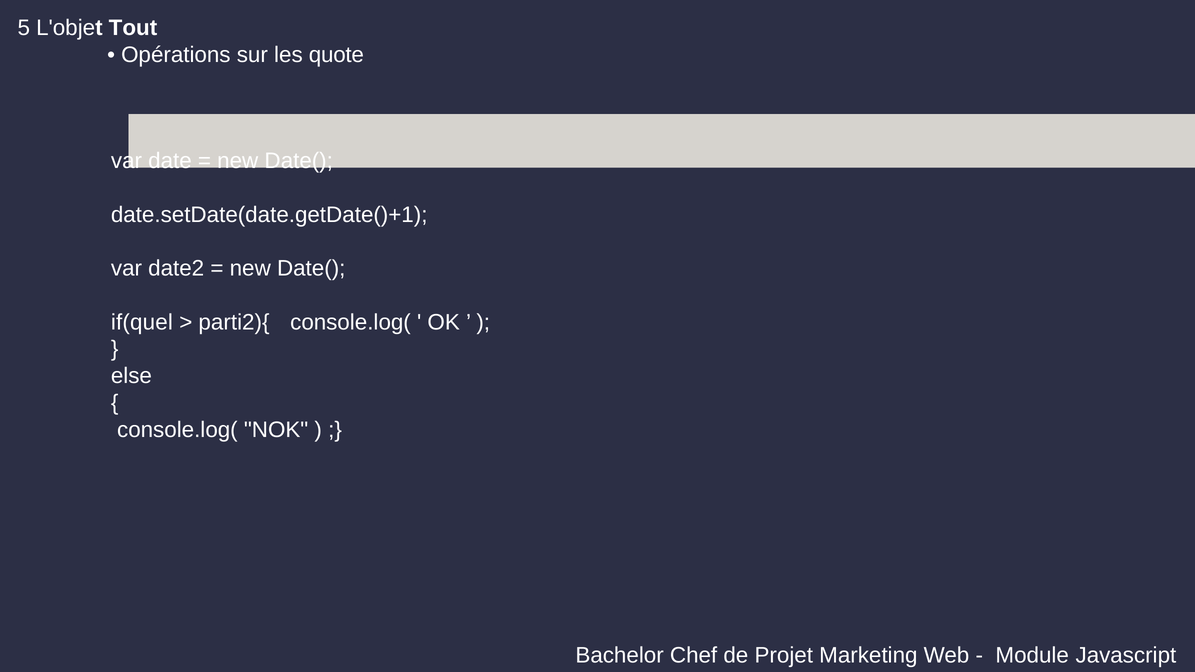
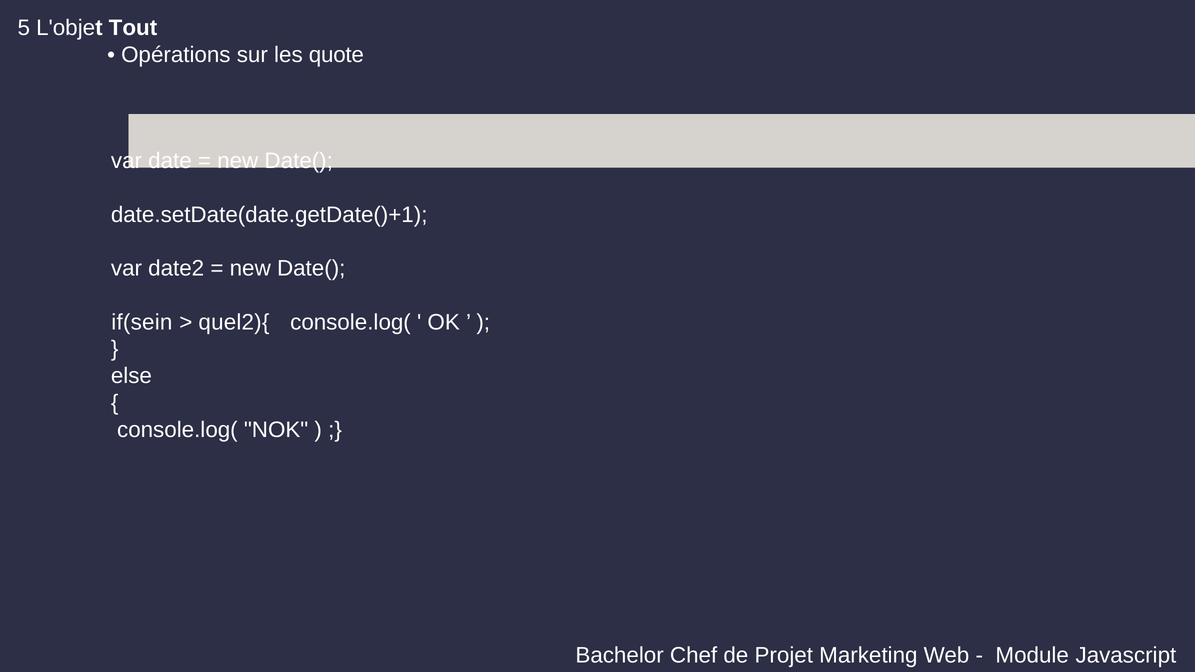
if(quel: if(quel -> if(sein (142, 322)
parti2){: parti2){ -> quel2){ (234, 322)
